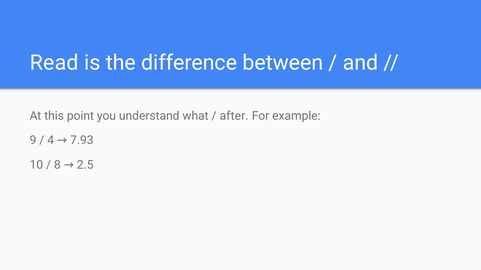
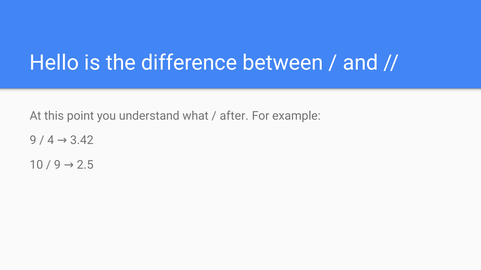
Read: Read -> Hello (54, 63)
7.93: 7.93 -> 3.42 (82, 141)
8: 8 -> 9 (57, 165)
